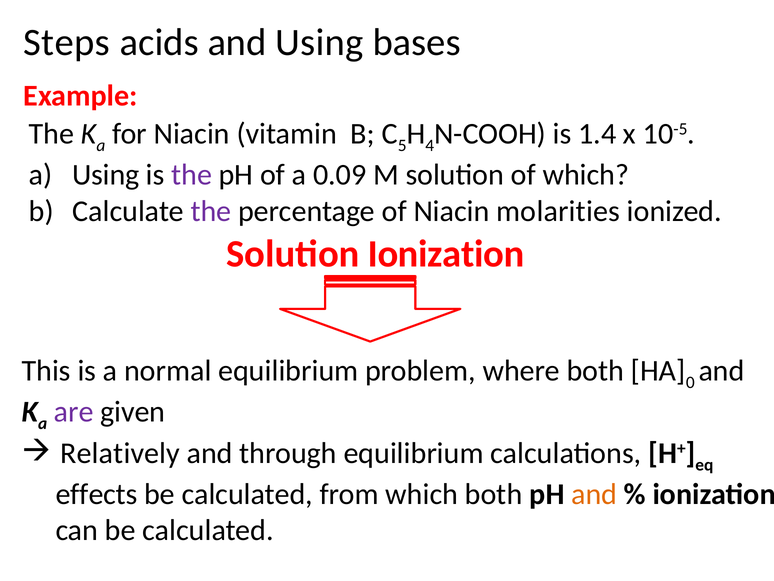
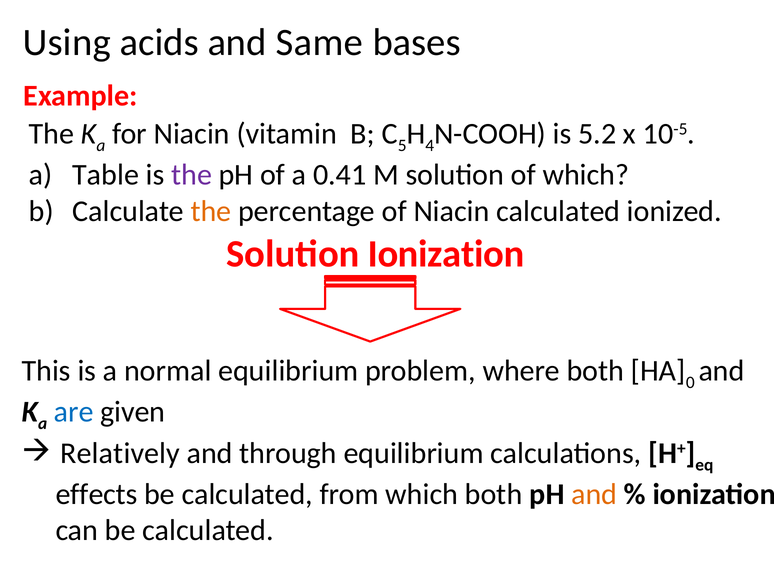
Steps: Steps -> Using (67, 43)
and Using: Using -> Same (319, 43)
1.4: 1.4 -> 5.2 (597, 134)
a Using: Using -> Table (106, 175)
0.09: 0.09 -> 0.41 (340, 175)
the colour: purple -> orange (211, 211)
Niacin molarities: molarities -> calculated (558, 211)
are colour: purple -> blue (74, 412)
